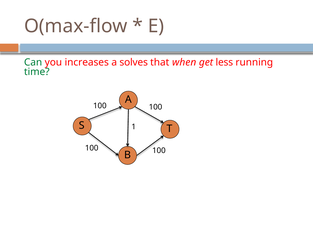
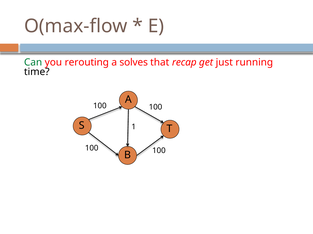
increases: increases -> rerouting (87, 63)
when: when -> recap (184, 63)
less: less -> just (224, 63)
time colour: green -> black (37, 72)
